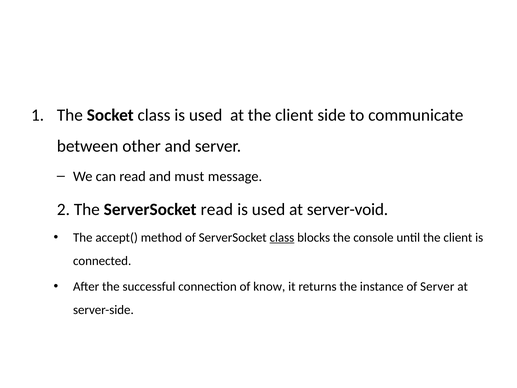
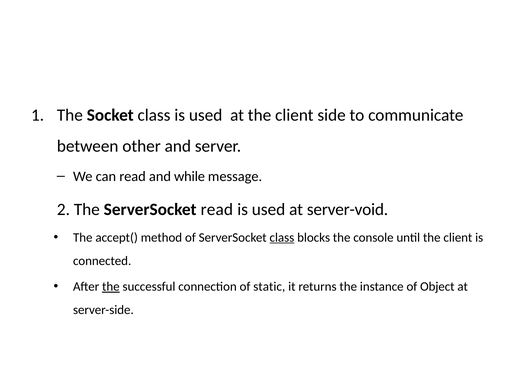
must: must -> while (189, 176)
the underline: none -> present (111, 286)
know: know -> static (269, 286)
of Server: Server -> Object (437, 286)
